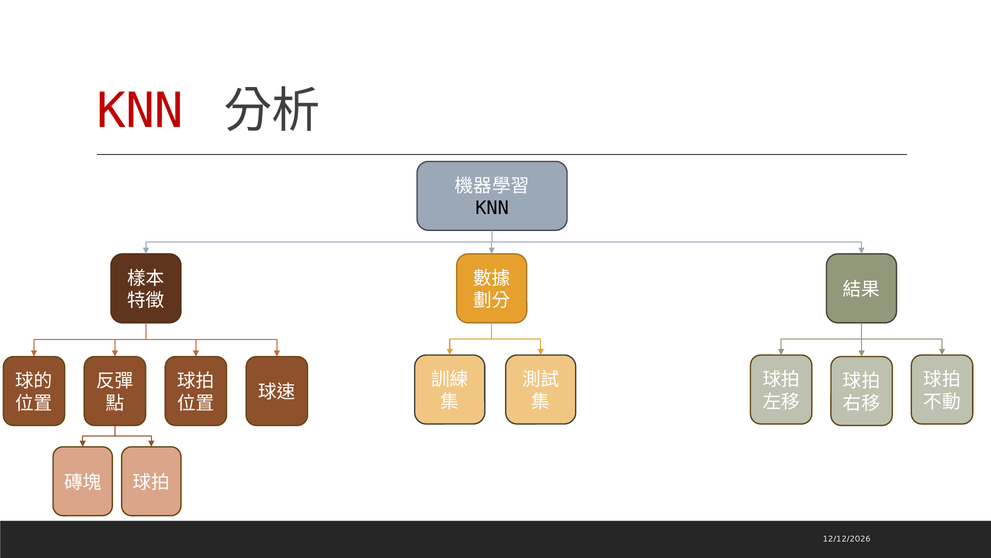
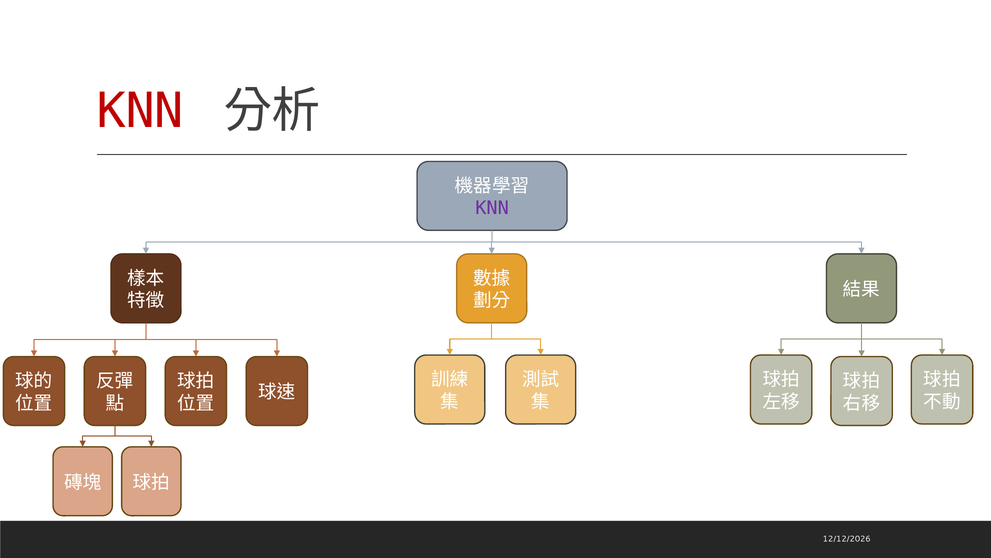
KNN colour: black -> purple (492, 208)
